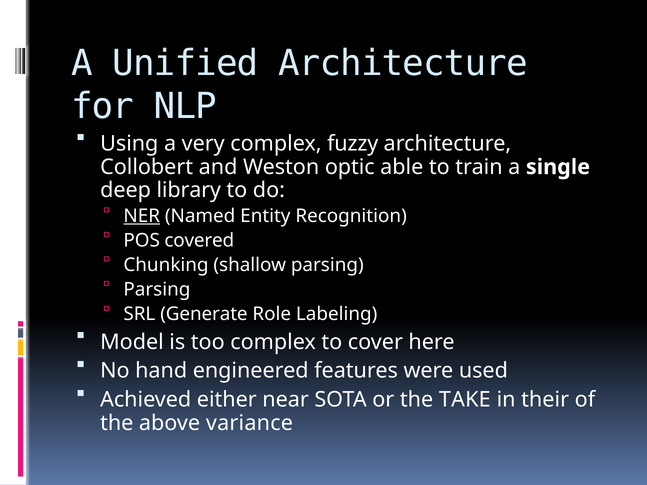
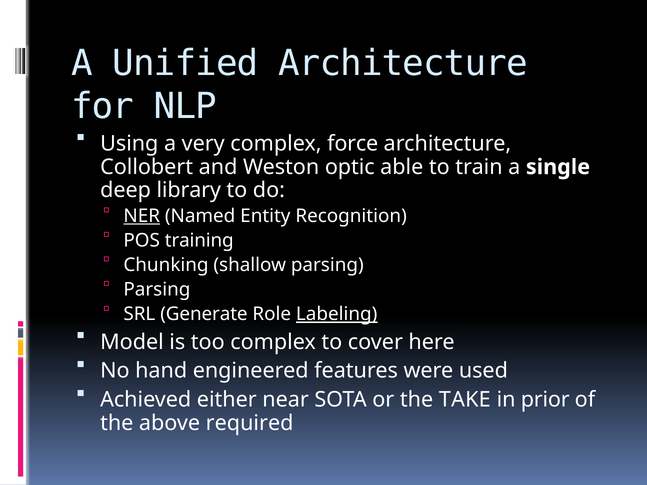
fuzzy: fuzzy -> force (353, 144)
covered: covered -> training (199, 241)
Labeling underline: none -> present (337, 314)
their: their -> prior (545, 400)
variance: variance -> required (250, 423)
